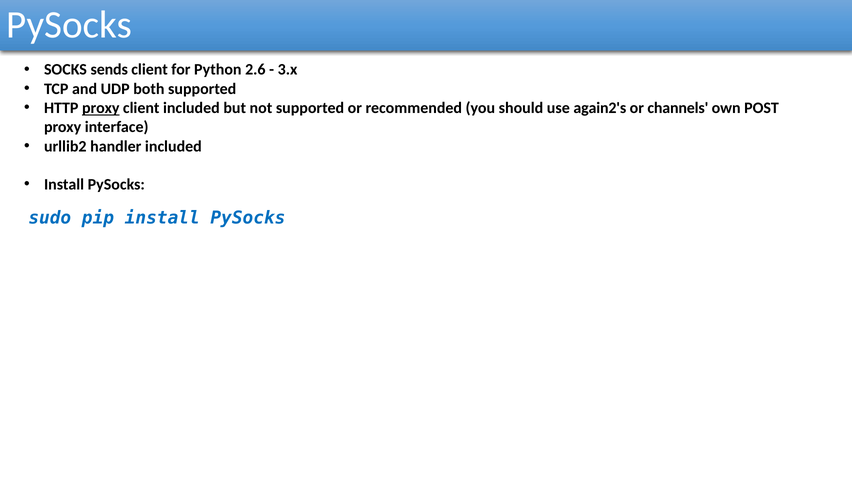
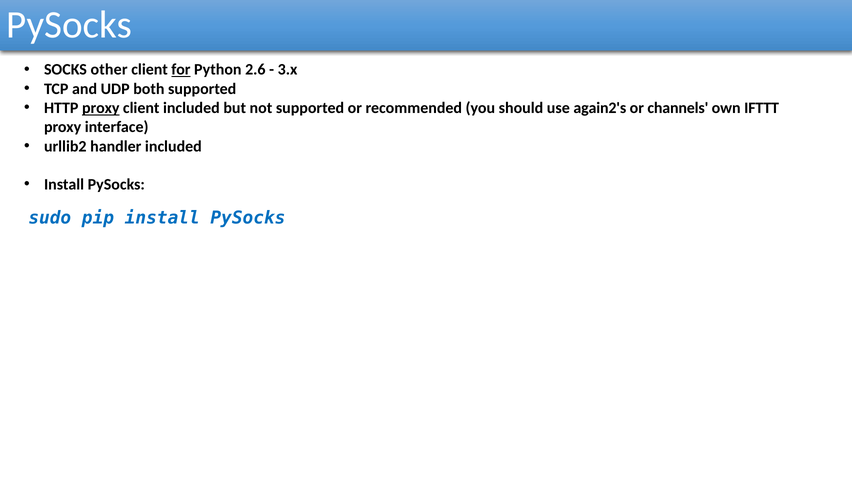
sends: sends -> other (109, 70)
for underline: none -> present (181, 70)
POST: POST -> IFTTT (762, 108)
